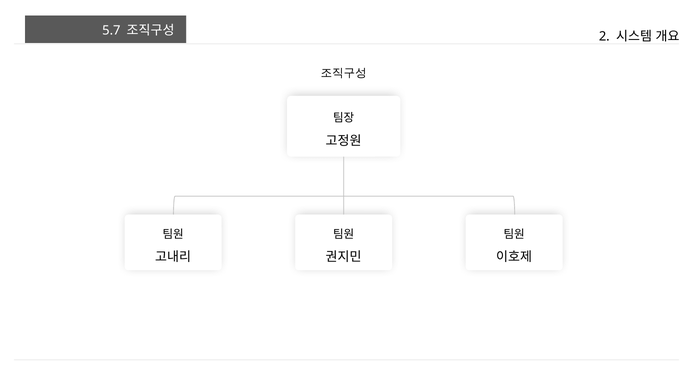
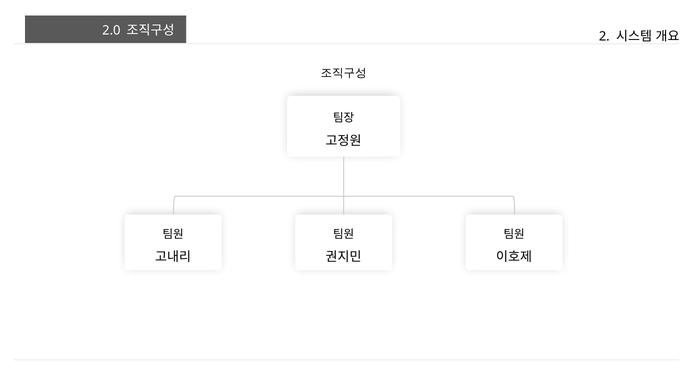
5.7: 5.7 -> 2.0 (111, 30)
